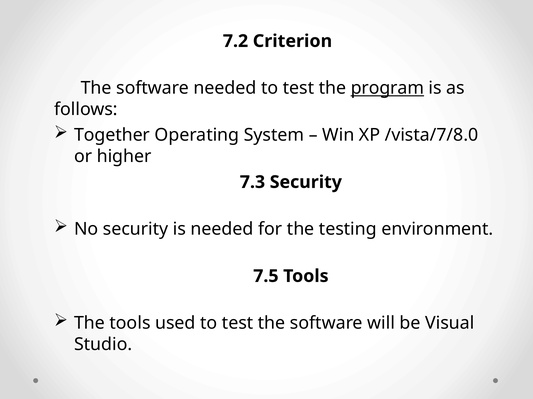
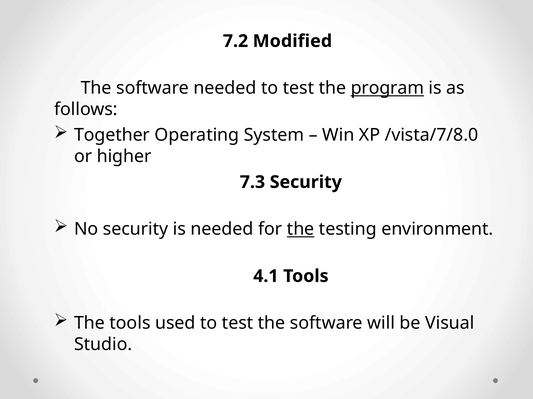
Criterion: Criterion -> Modified (292, 41)
the underline: none -> present (301, 230)
7.5: 7.5 -> 4.1 (266, 277)
